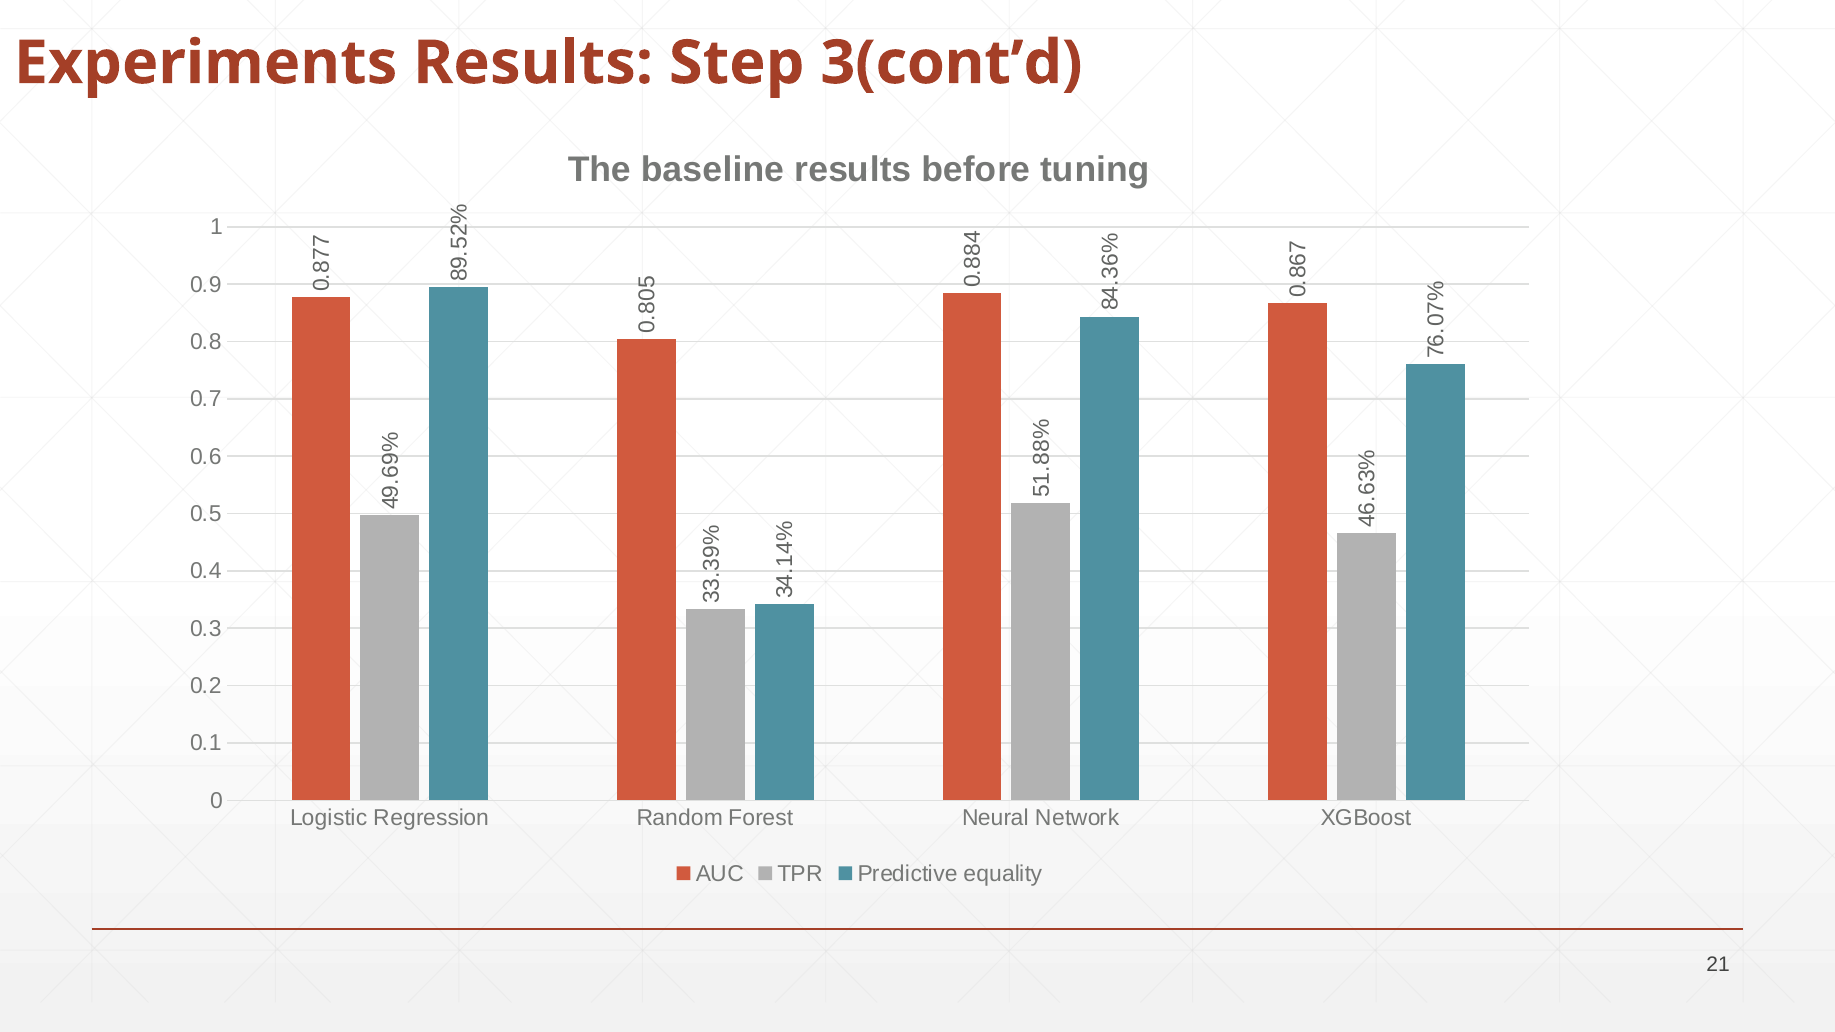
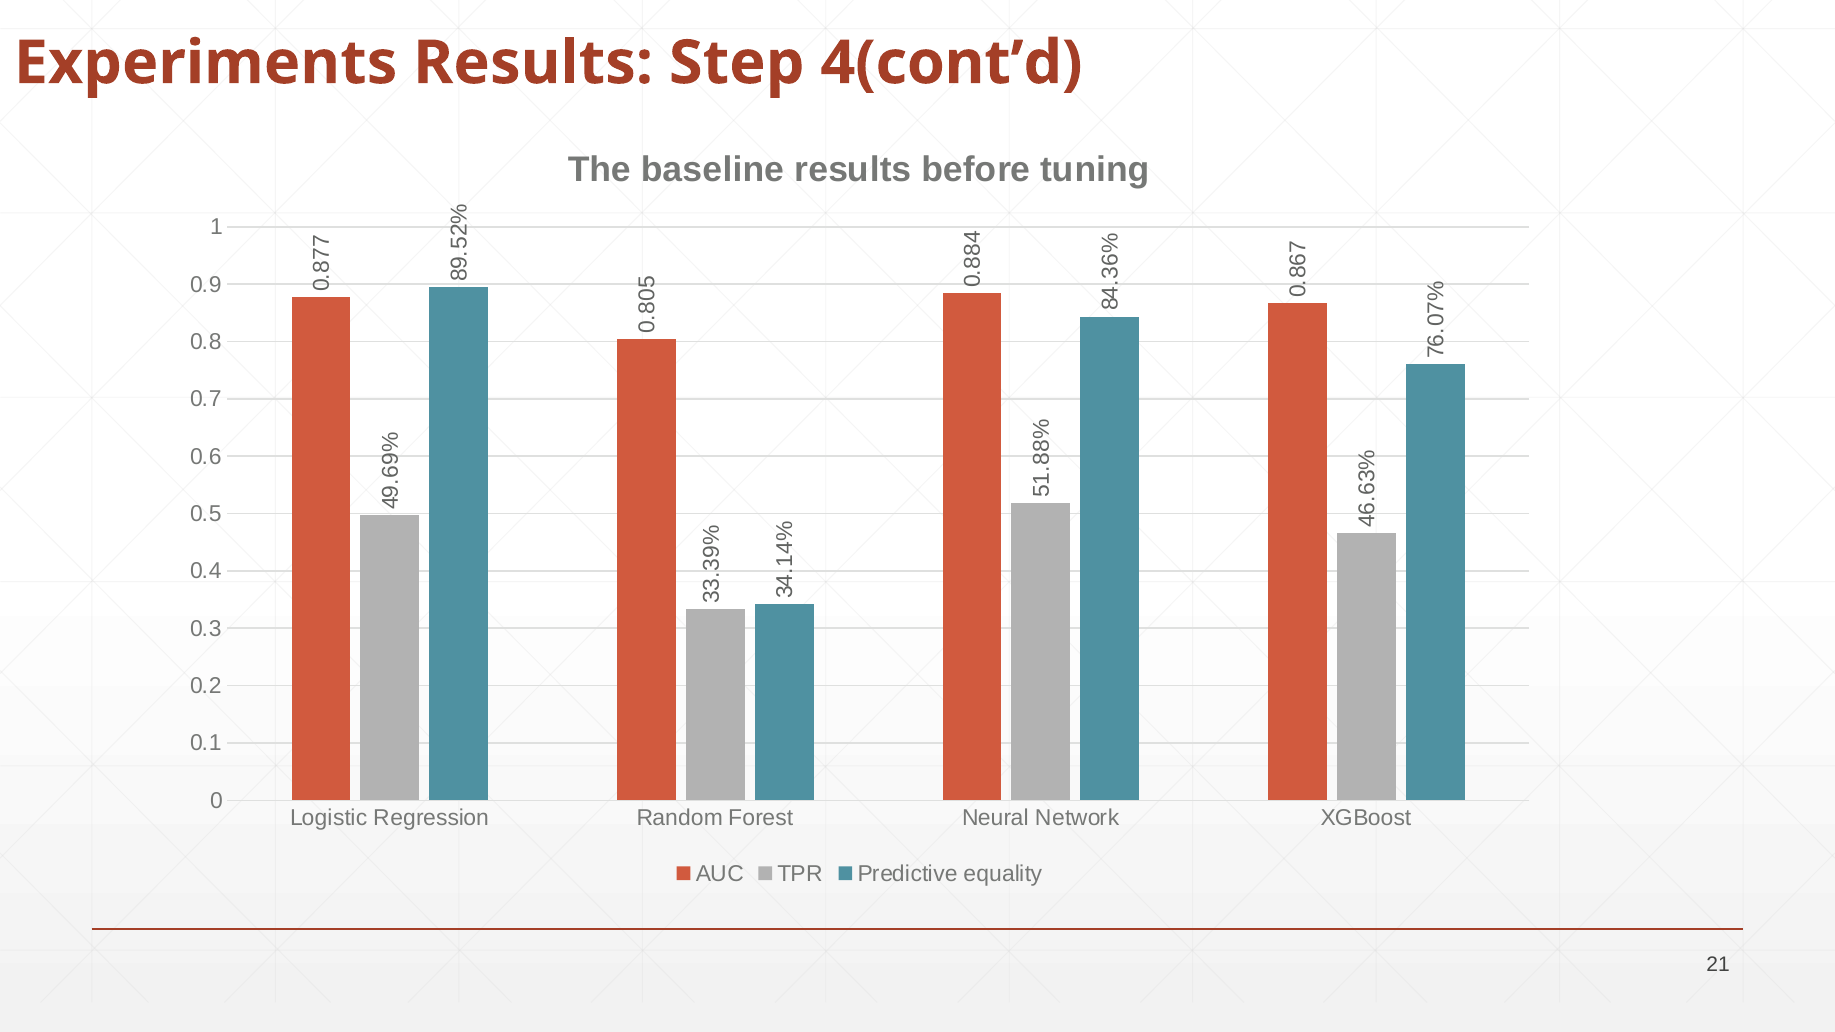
3(cont’d: 3(cont’d -> 4(cont’d (951, 63)
